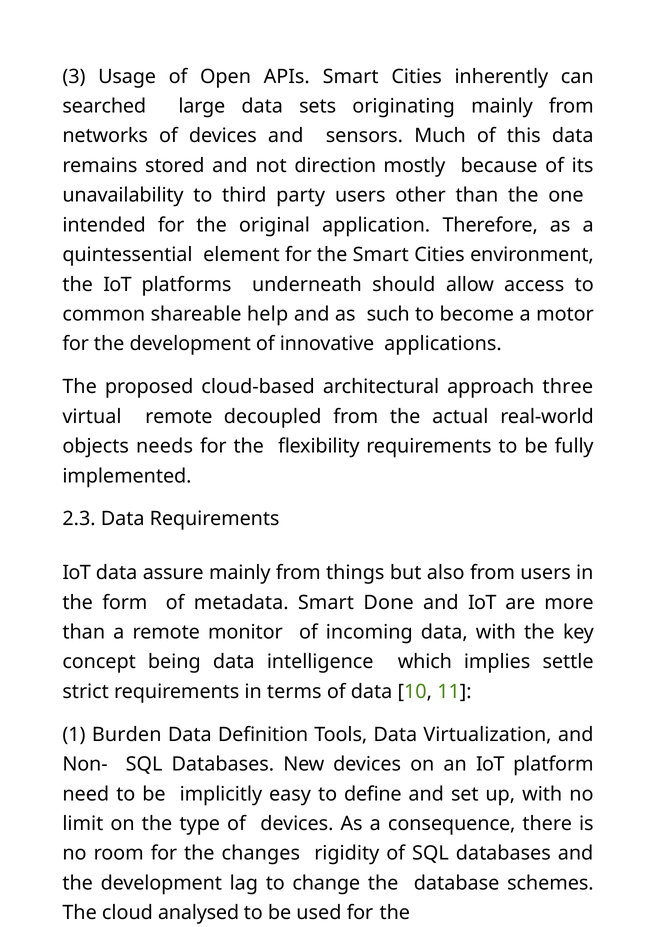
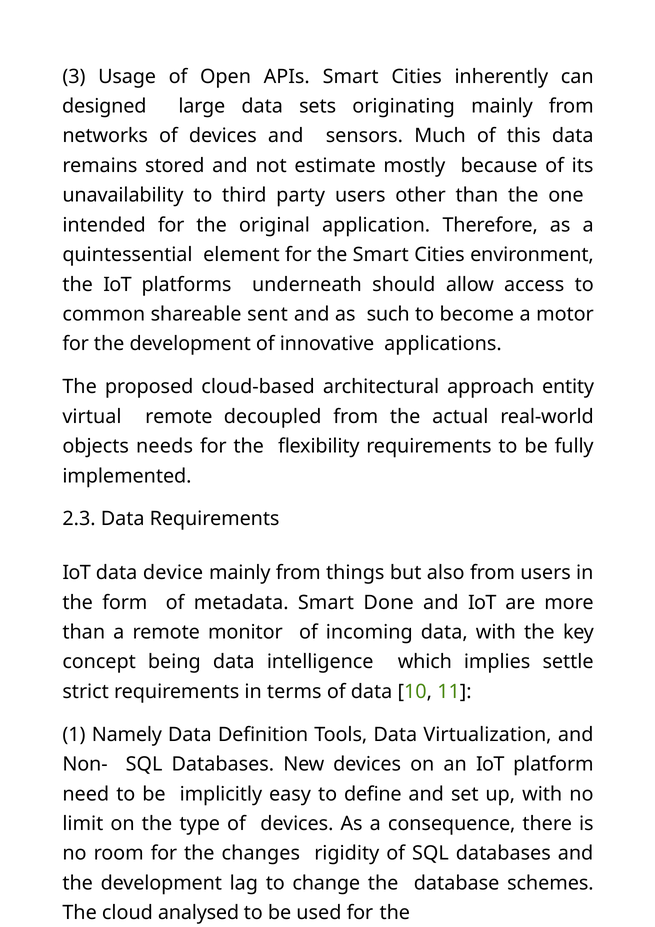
searched: searched -> designed (104, 106)
direction: direction -> estimate (335, 166)
help: help -> sent (268, 314)
three: three -> entity (568, 387)
assure: assure -> device (173, 573)
Burden: Burden -> Namely (127, 734)
